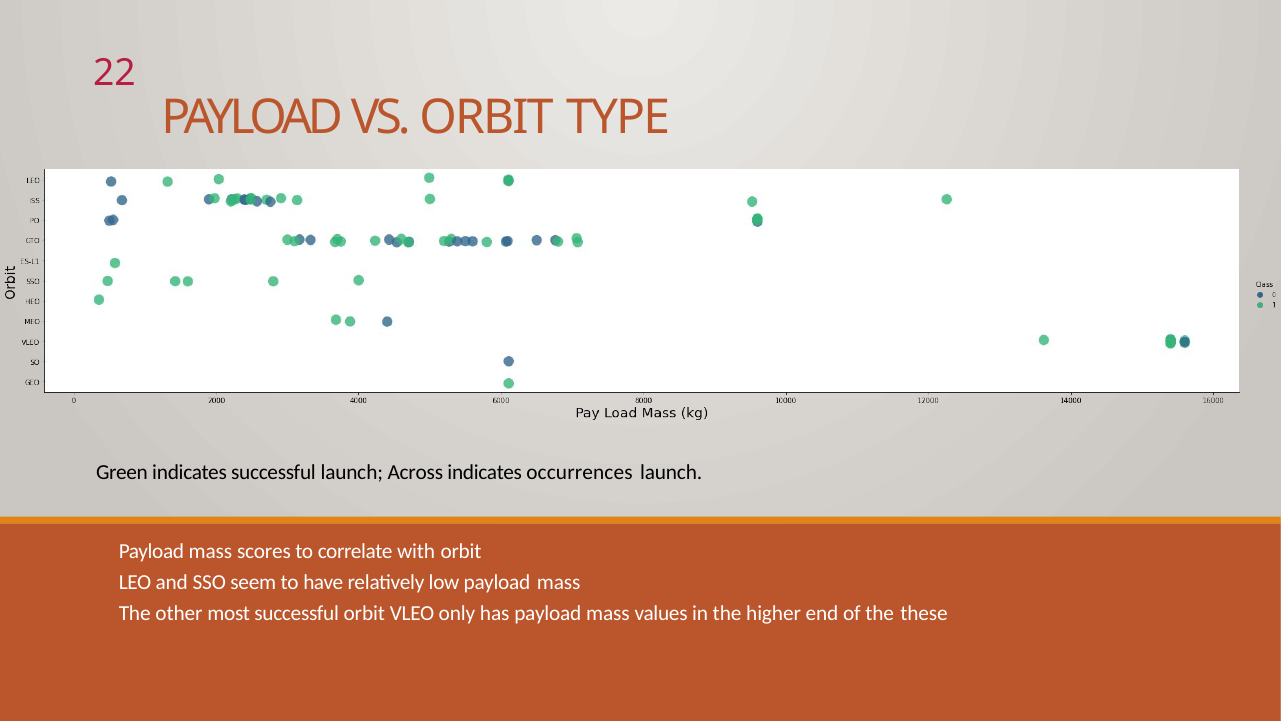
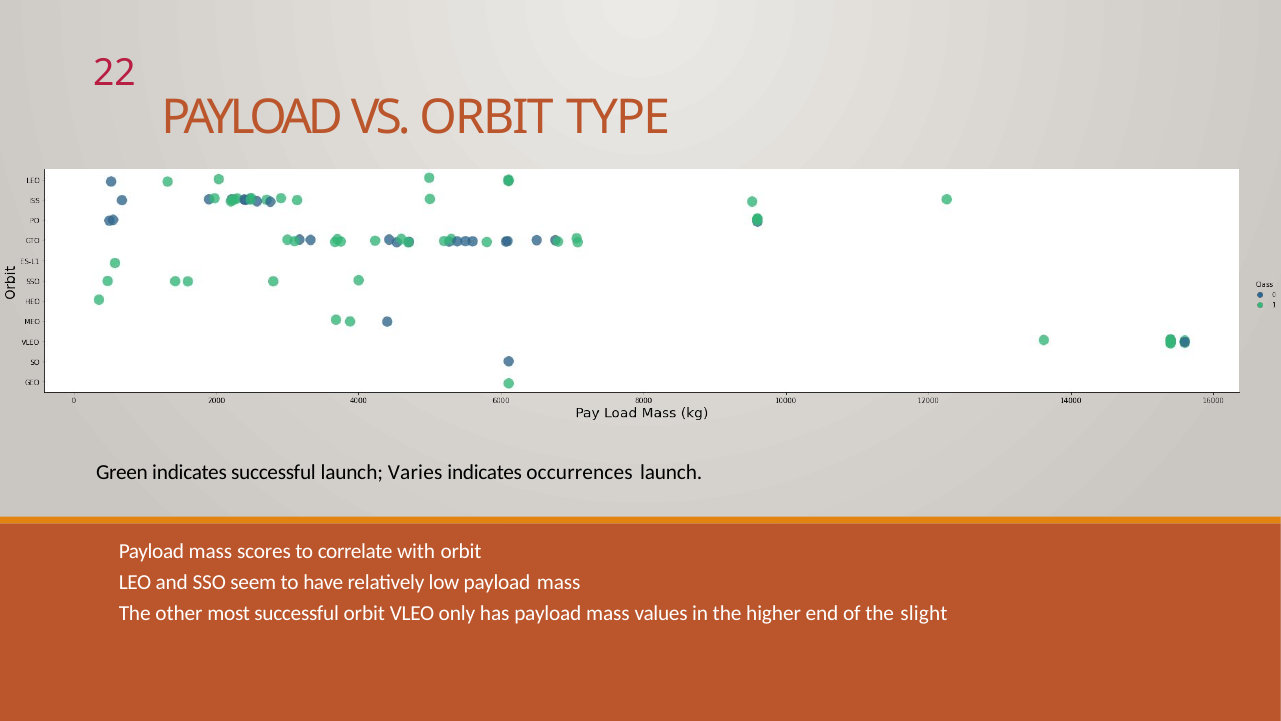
Across: Across -> Varies (415, 472)
these: these -> slight (924, 613)
